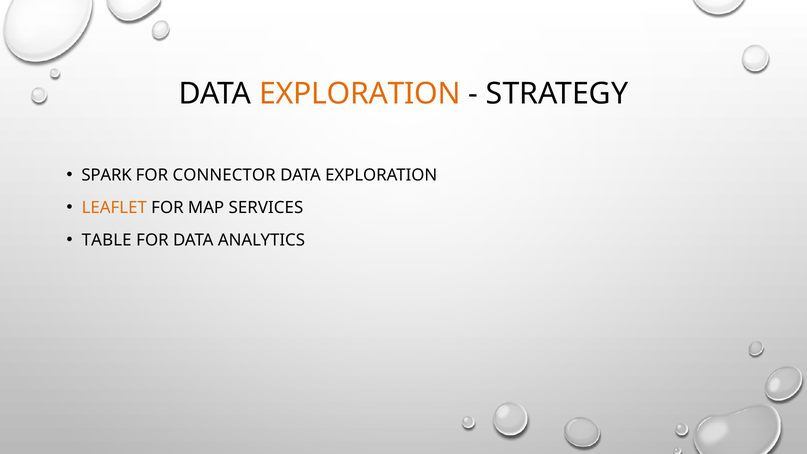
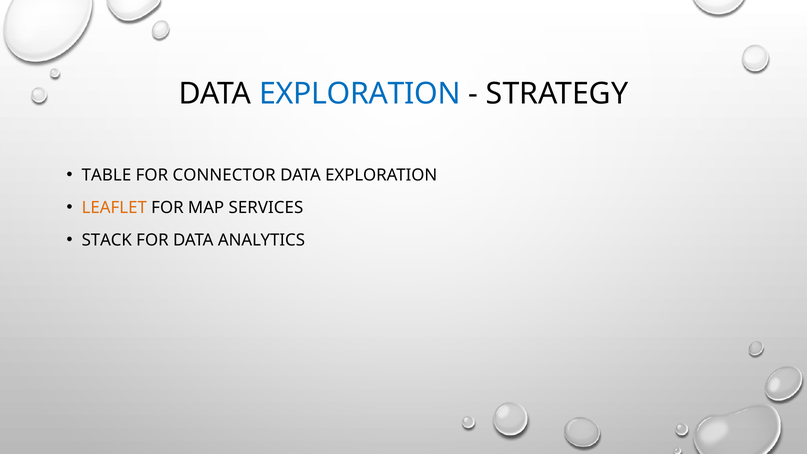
EXPLORATION colour: orange -> blue (360, 94)
SPARK: SPARK -> TABLE (106, 175)
TABLE: TABLE -> STACK (107, 240)
